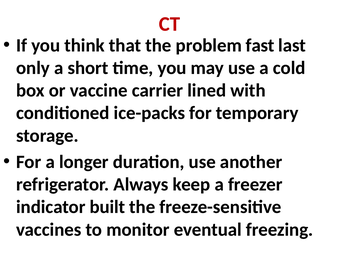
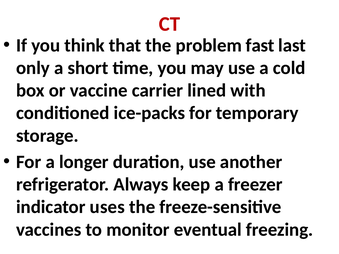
built: built -> uses (107, 207)
